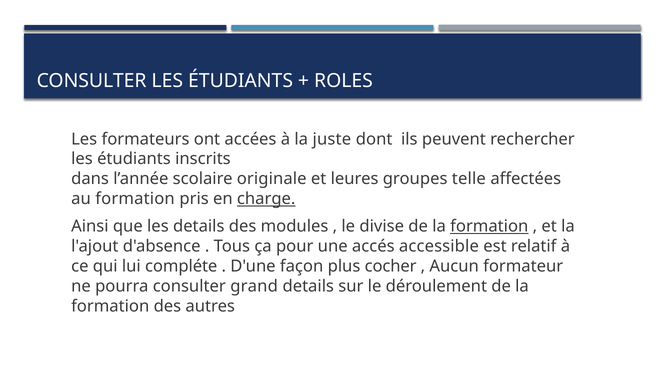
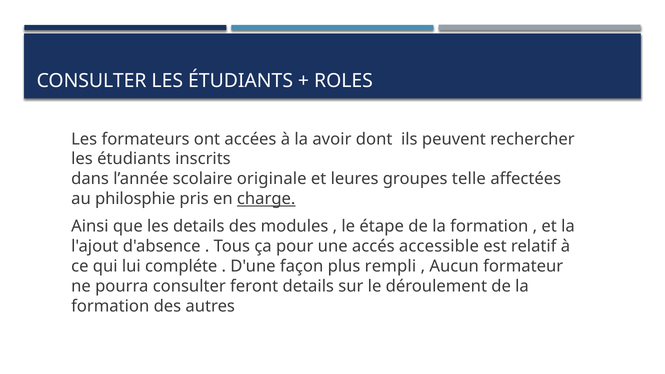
juste: juste -> avoir (332, 139)
au formation: formation -> philosphie (135, 199)
divise: divise -> étape (382, 226)
formation underline: present -> none (489, 226)
cocher: cocher -> rempli (390, 266)
grand: grand -> feront (254, 286)
